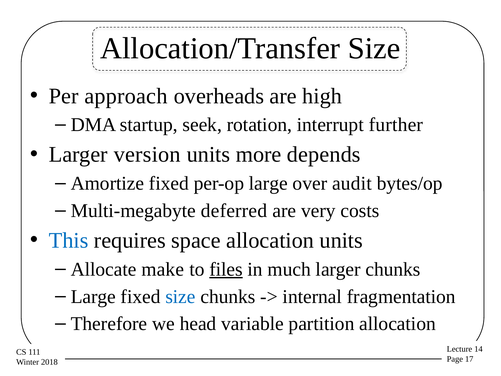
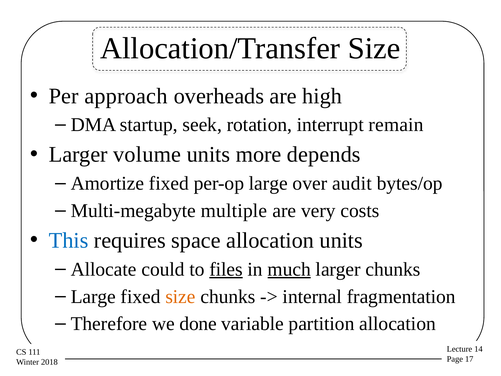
further: further -> remain (396, 125)
version: version -> volume (147, 155)
deferred: deferred -> multiple (234, 211)
make: make -> could (163, 269)
much underline: none -> present (289, 269)
size colour: blue -> orange (180, 296)
head: head -> done (198, 324)
